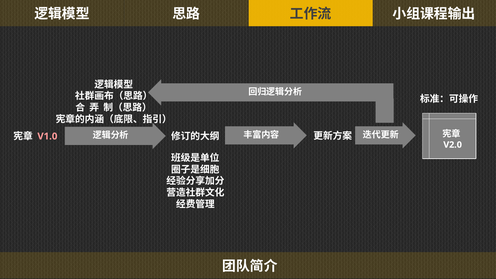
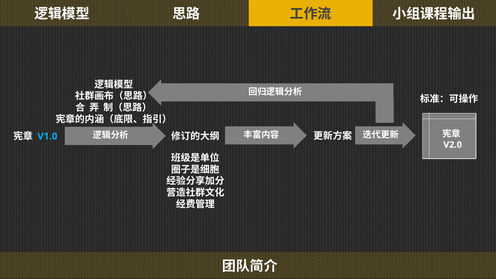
V1.0 colour: pink -> light blue (47, 136)
